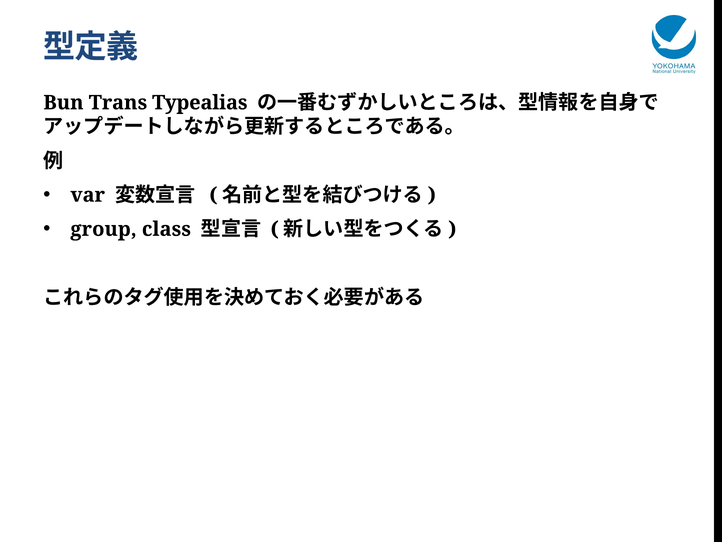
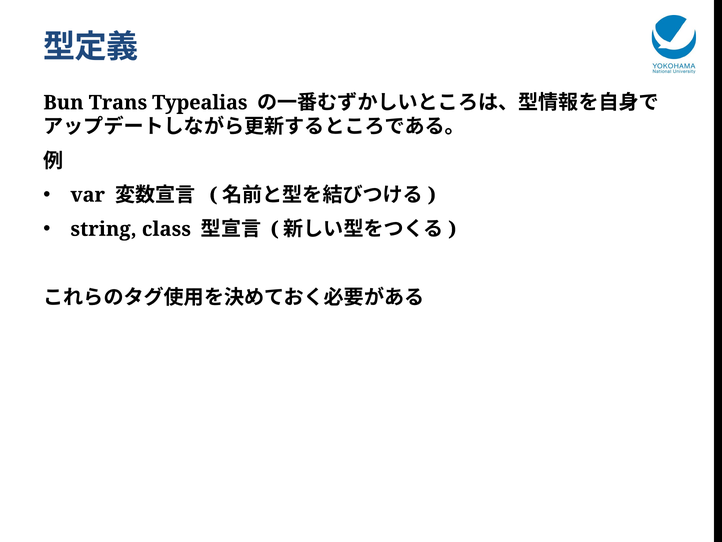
group: group -> string (104, 229)
